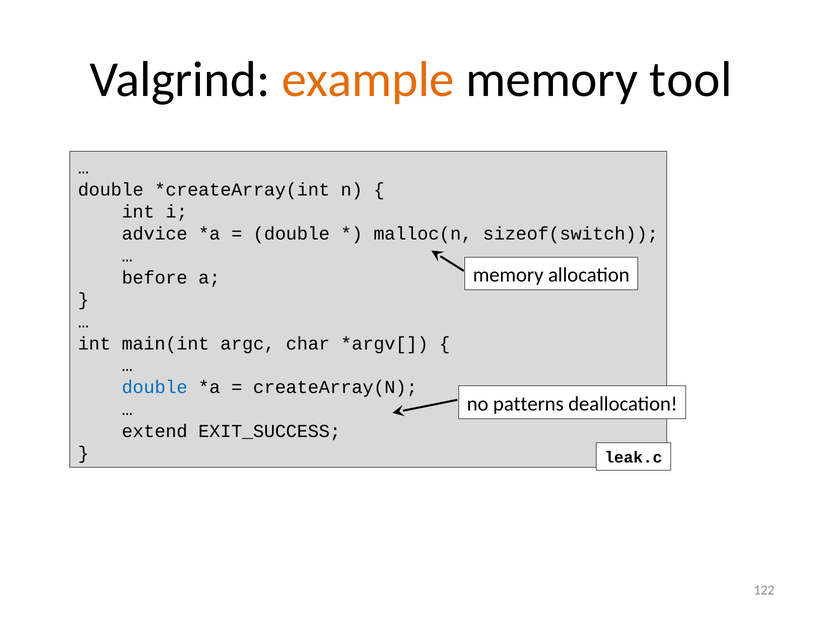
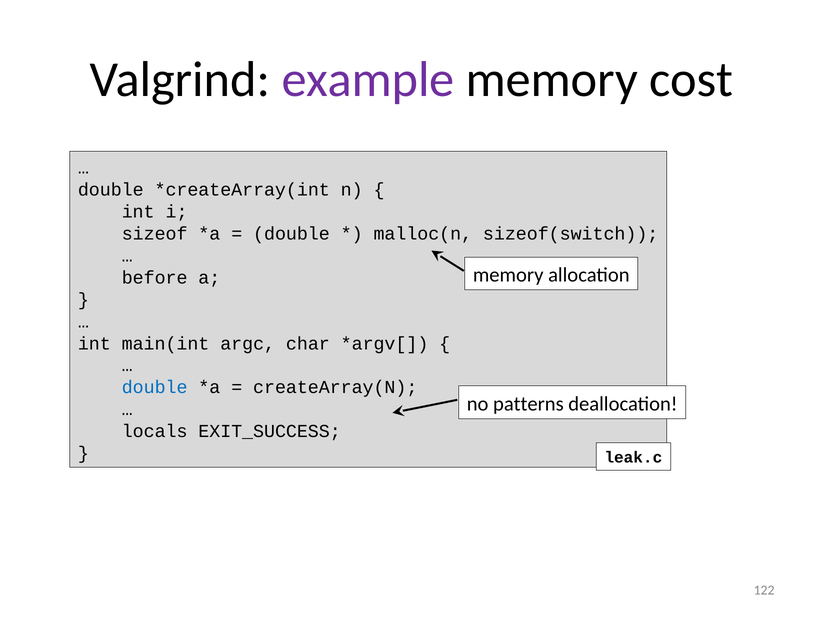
example colour: orange -> purple (368, 80)
tool: tool -> cost (691, 80)
advice: advice -> sizeof (155, 234)
extend: extend -> locals (155, 431)
